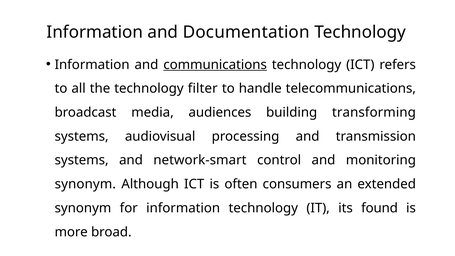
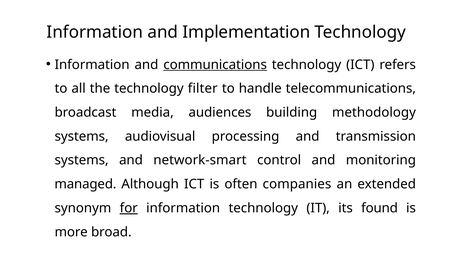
Documentation: Documentation -> Implementation (246, 32)
transforming: transforming -> methodology (374, 112)
synonym: synonym -> managed (85, 184)
consumers: consumers -> companies (297, 184)
for underline: none -> present (129, 208)
